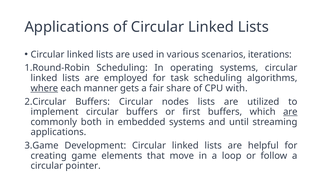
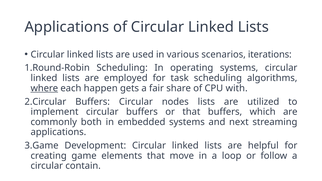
manner: manner -> happen (101, 88)
or first: first -> that (191, 112)
are underline: present -> none (290, 112)
until: until -> next (239, 122)
pointer: pointer -> contain (83, 166)
